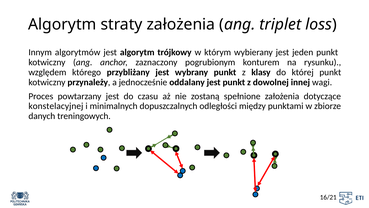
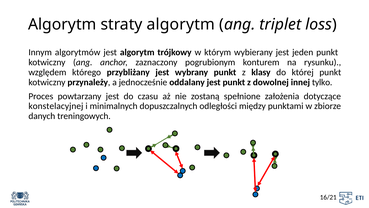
straty założenia: założenia -> algorytm (181, 24)
wagi: wagi -> tylko (322, 82)
